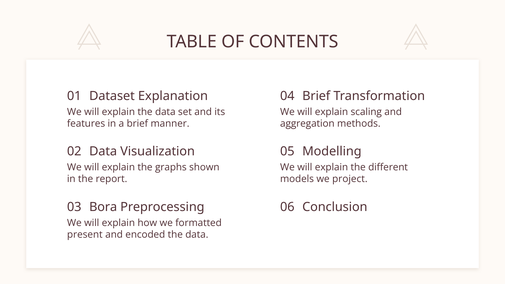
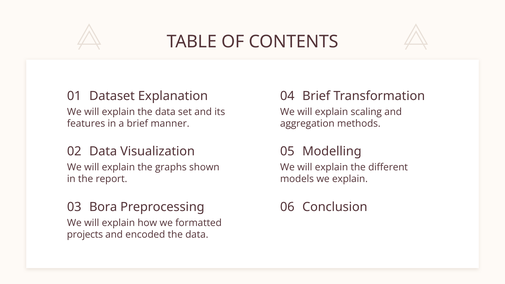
we project: project -> explain (350, 179)
present: present -> projects (85, 235)
